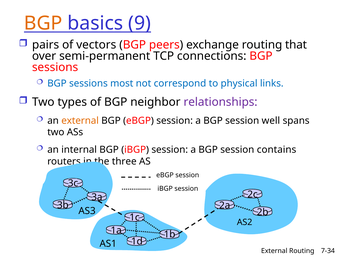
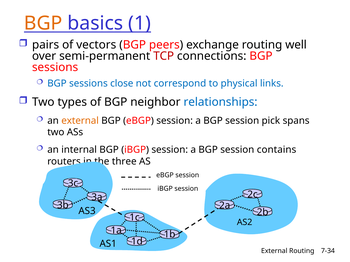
9: 9 -> 1 (140, 23)
that: that -> well (296, 45)
TCP colour: black -> red (164, 56)
most: most -> close (122, 84)
relationships colour: purple -> blue (221, 102)
well: well -> pick (271, 121)
